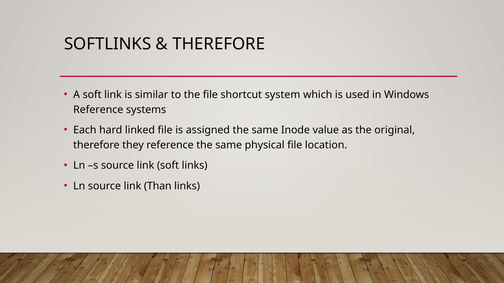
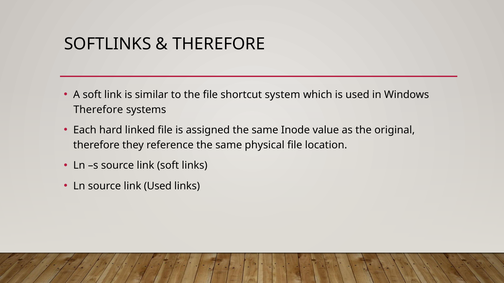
Reference: Reference -> Therefore (98, 110)
link Than: Than -> Used (158, 186)
